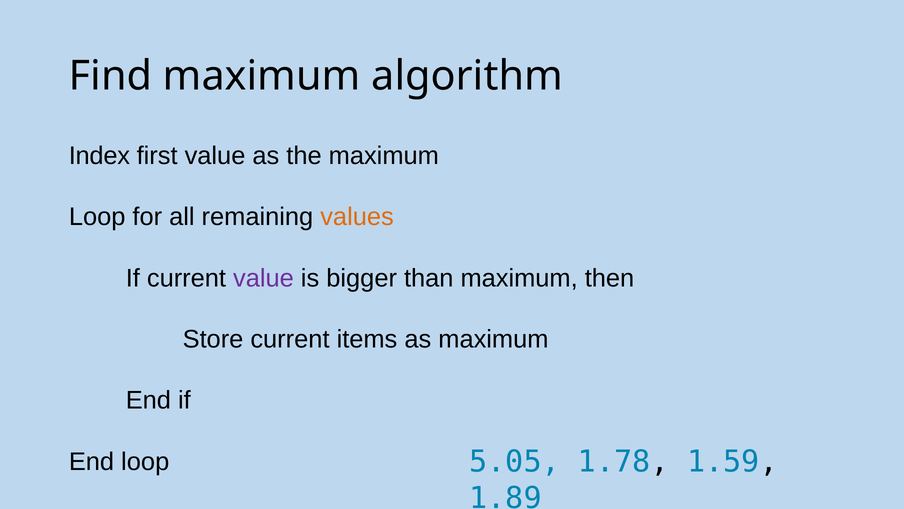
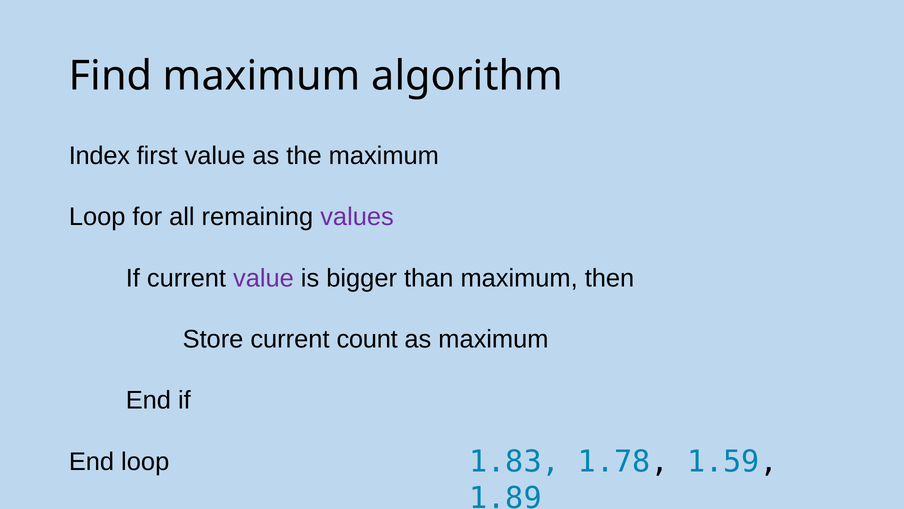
values colour: orange -> purple (357, 217)
items: items -> count (367, 339)
5.05: 5.05 -> 1.83 (515, 462)
